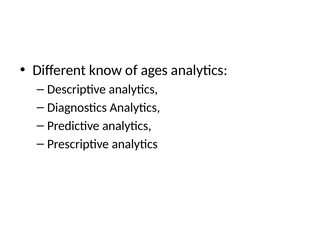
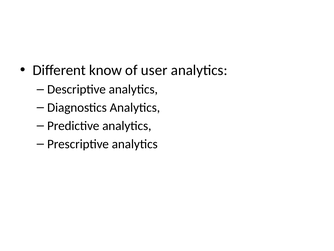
ages: ages -> user (154, 70)
